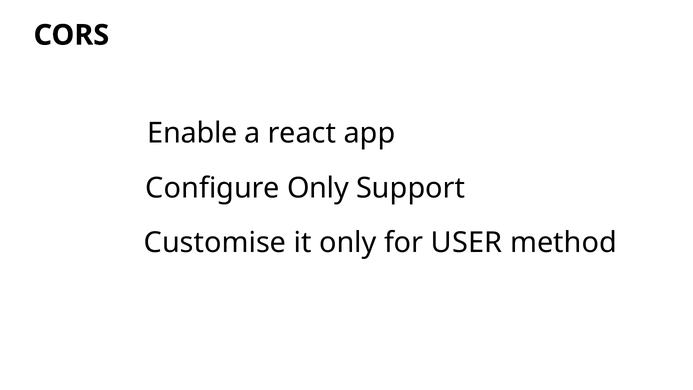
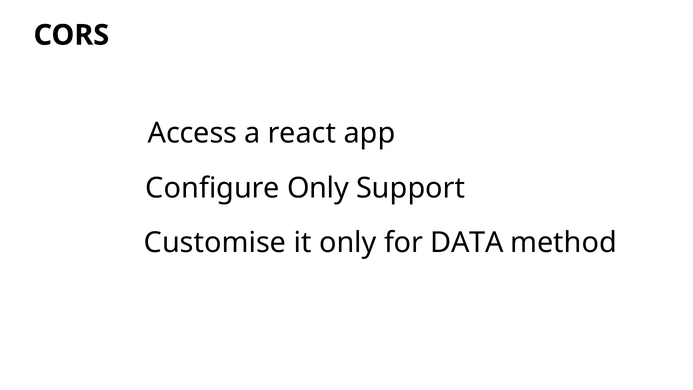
Enable: Enable -> Access (192, 133)
USER: USER -> DATA (467, 243)
